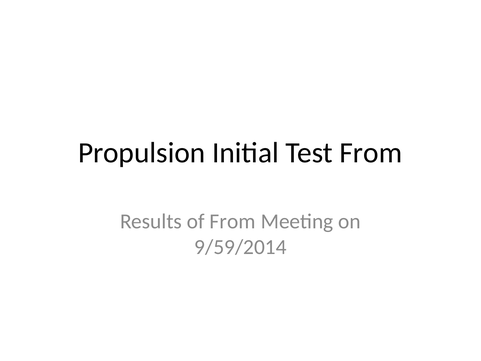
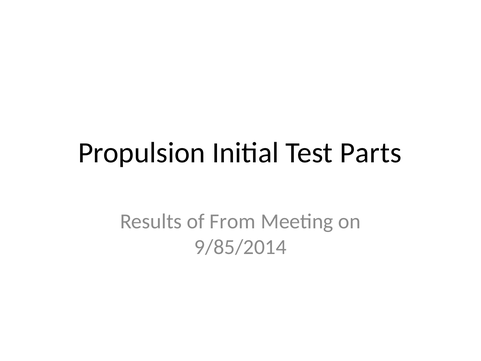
Test From: From -> Parts (371, 153)
9/59/2014: 9/59/2014 -> 9/85/2014 (240, 247)
